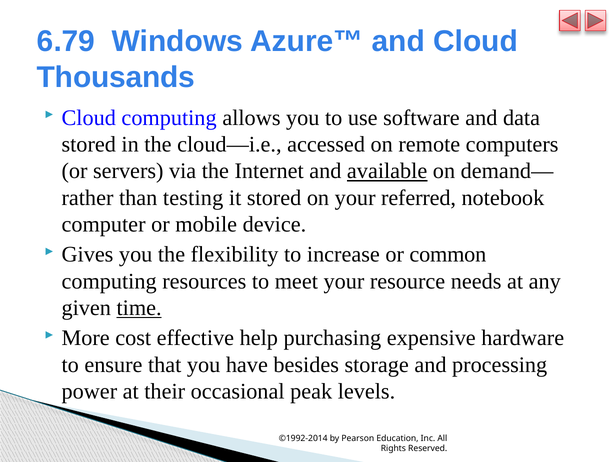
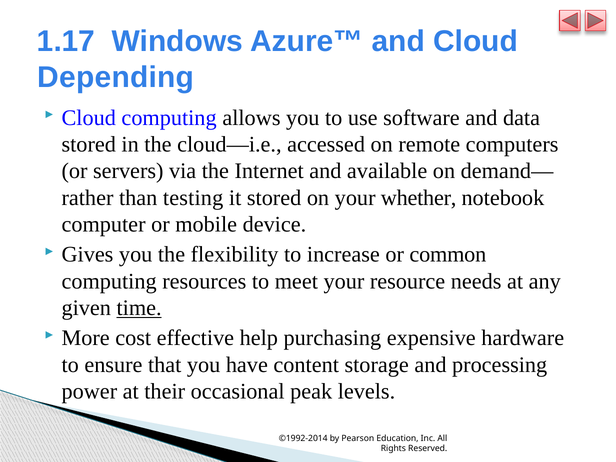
6.79: 6.79 -> 1.17 (66, 42)
Thousands: Thousands -> Depending (116, 78)
available underline: present -> none (387, 171)
referred: referred -> whether (419, 198)
besides: besides -> content (306, 365)
